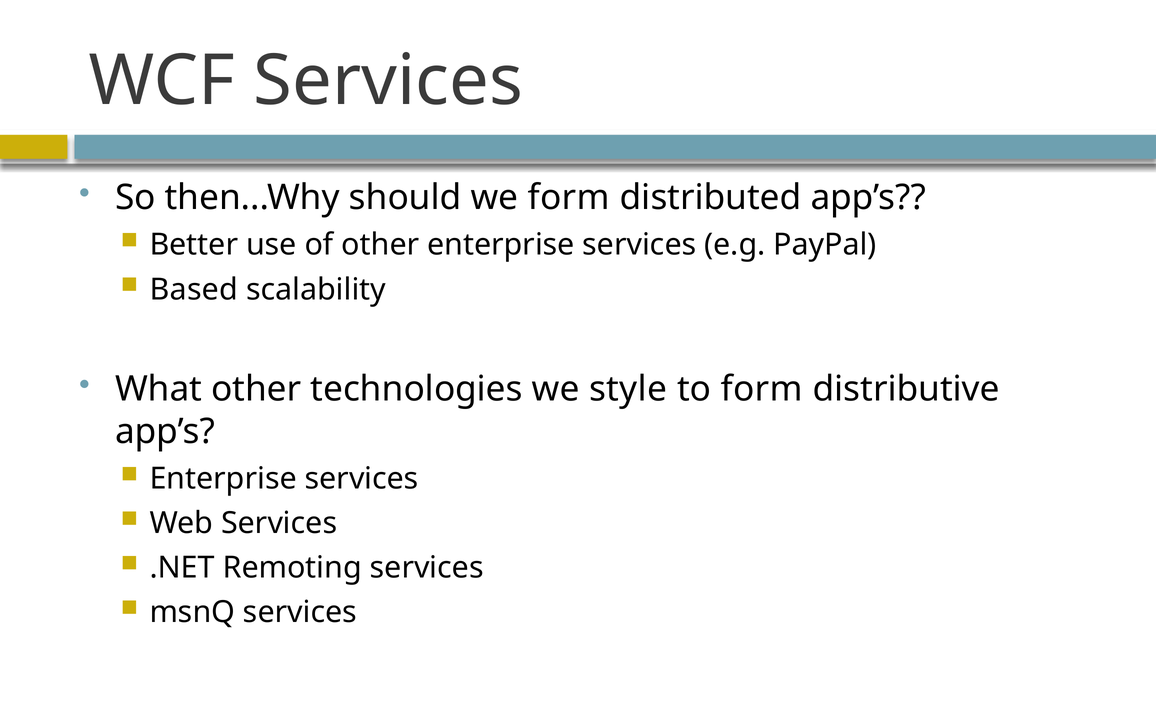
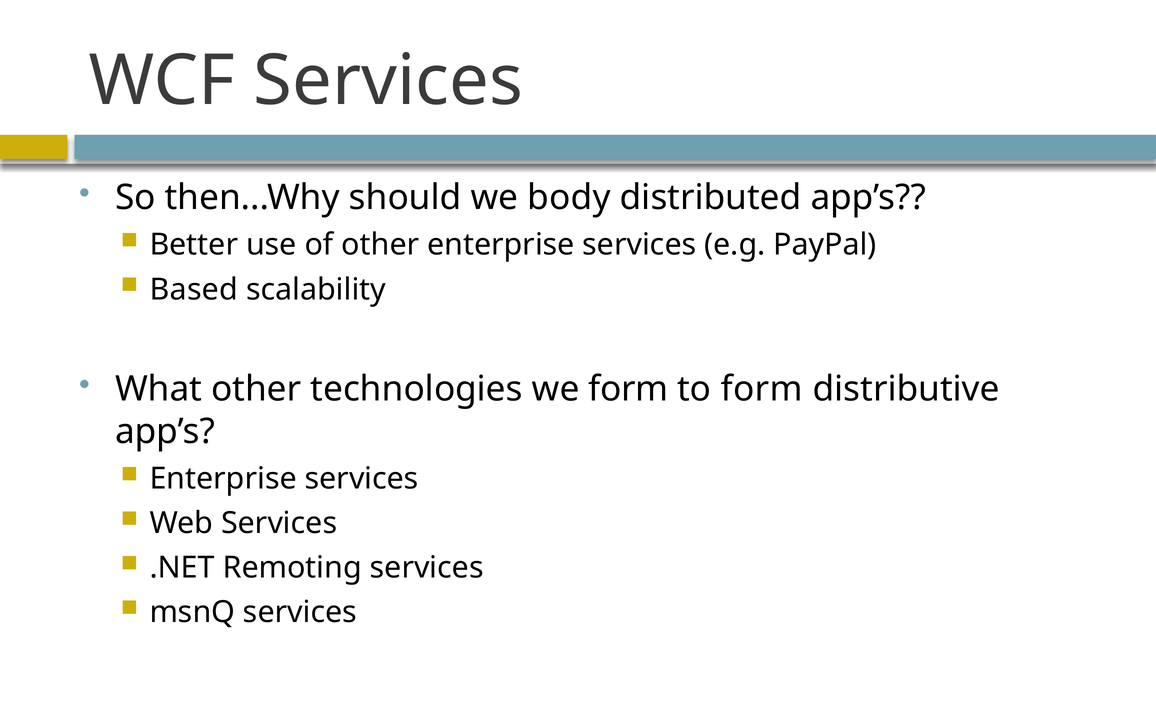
we form: form -> body (569, 198)
we style: style -> form (628, 390)
